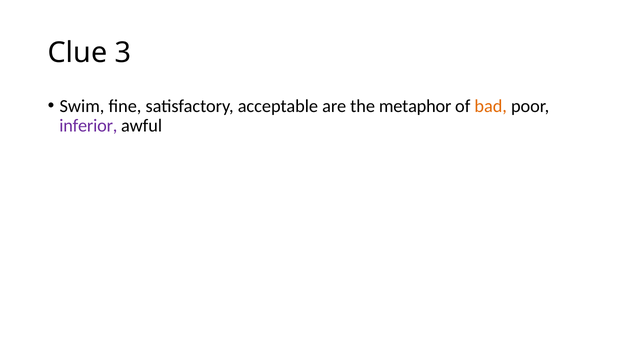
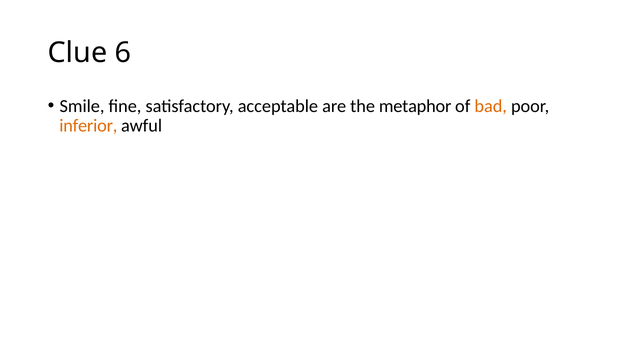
3: 3 -> 6 (123, 53)
Swim: Swim -> Smile (82, 106)
inferior colour: purple -> orange (88, 126)
